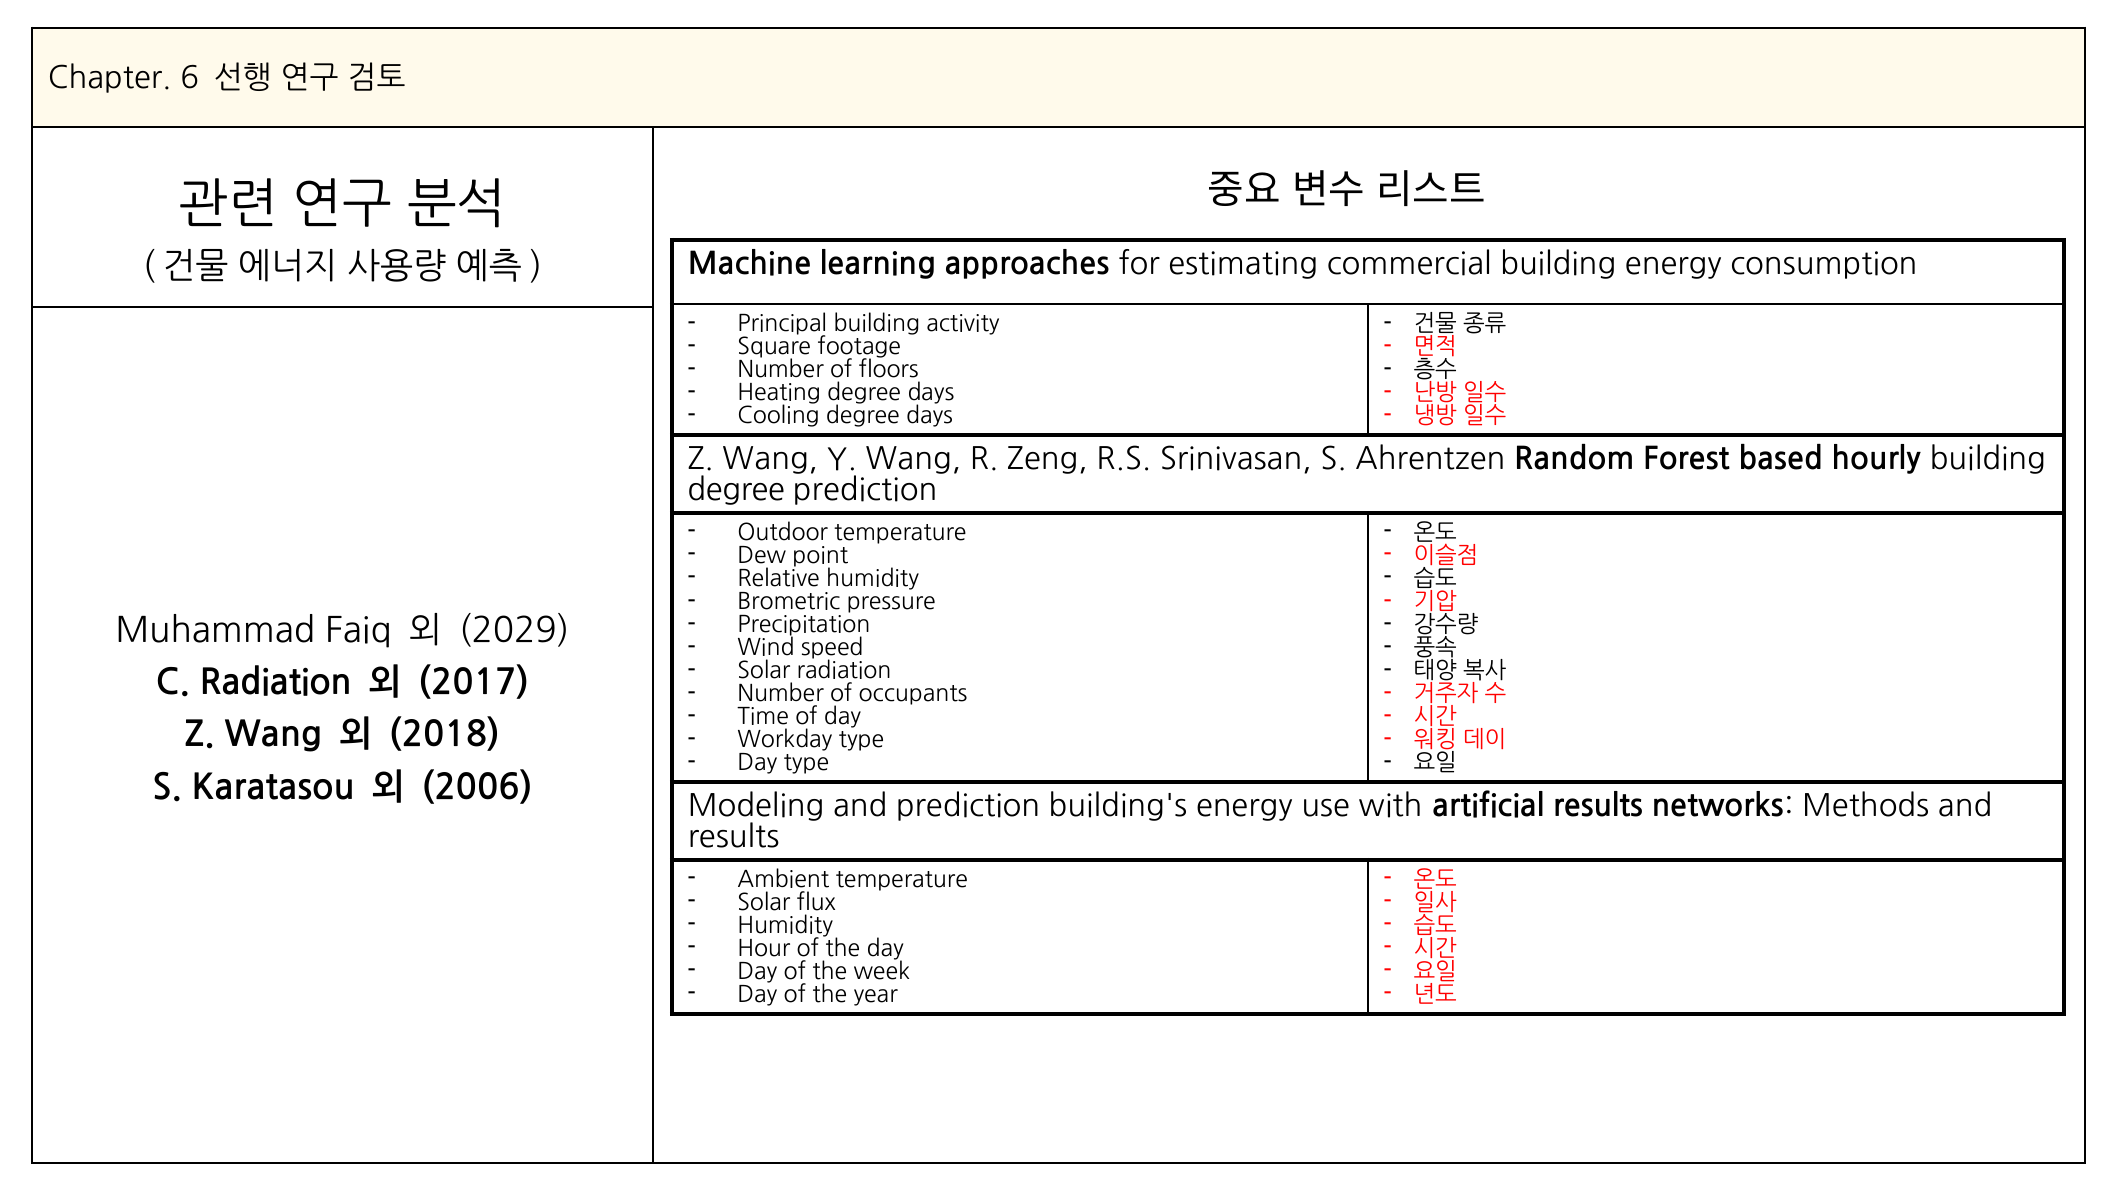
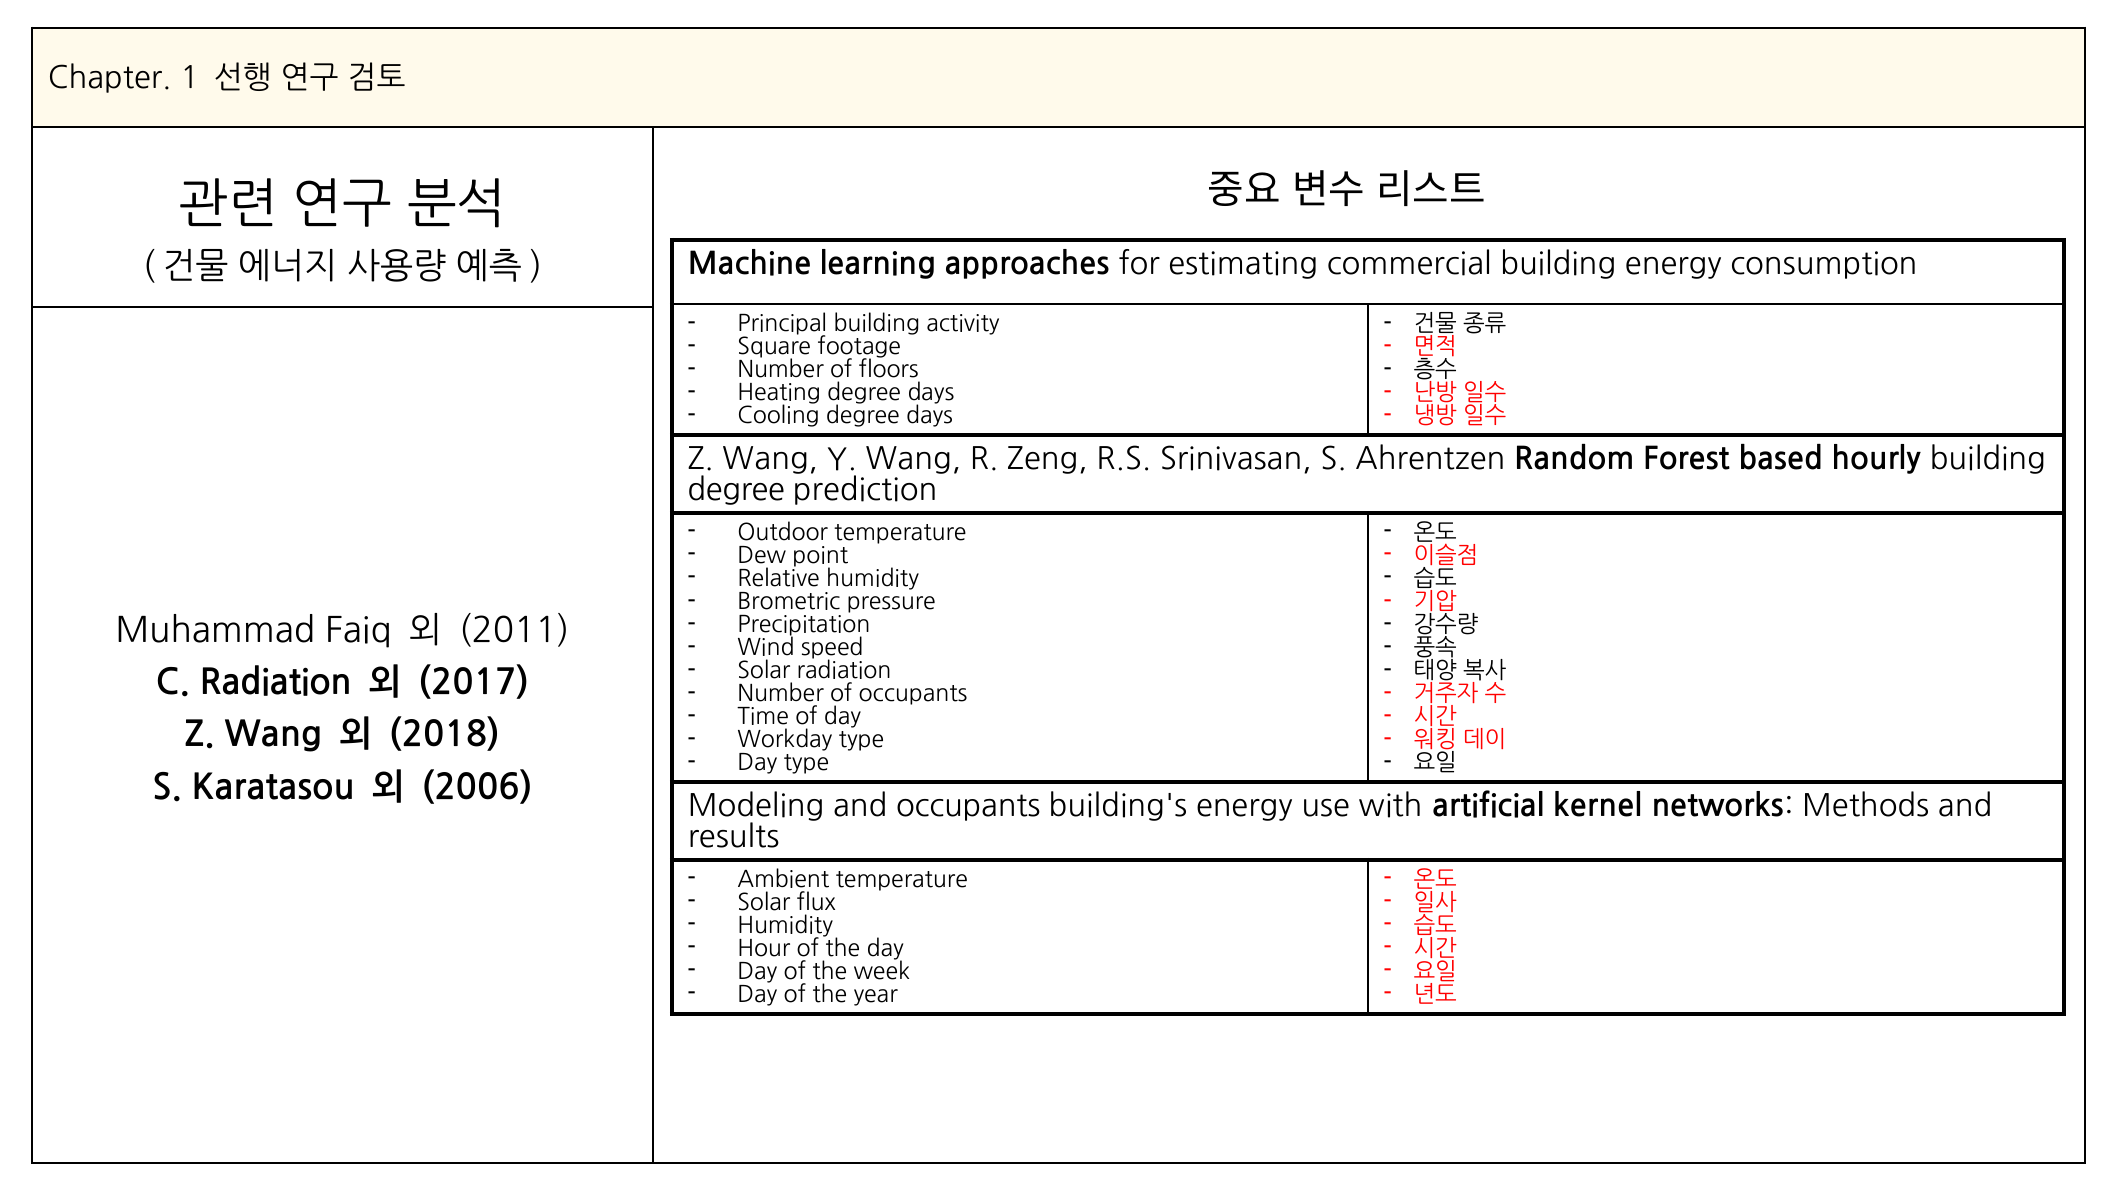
6: 6 -> 1 (190, 78)
2029: 2029 -> 2011 (514, 630)
and prediction: prediction -> occupants (968, 806)
artificial results: results -> kernel (1598, 806)
